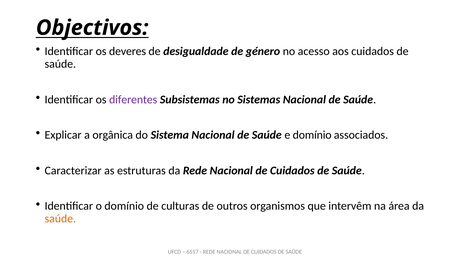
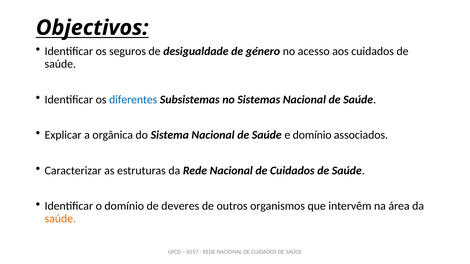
deveres: deveres -> seguros (128, 51)
diferentes colour: purple -> blue (133, 100)
culturas: culturas -> deveres (180, 206)
